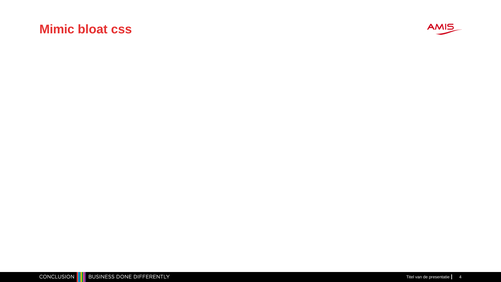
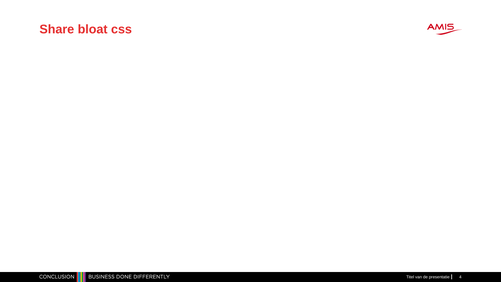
Mimic: Mimic -> Share (57, 29)
